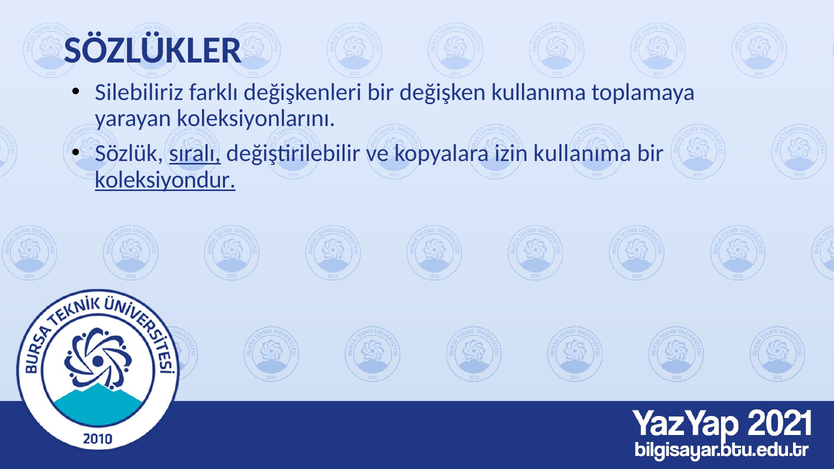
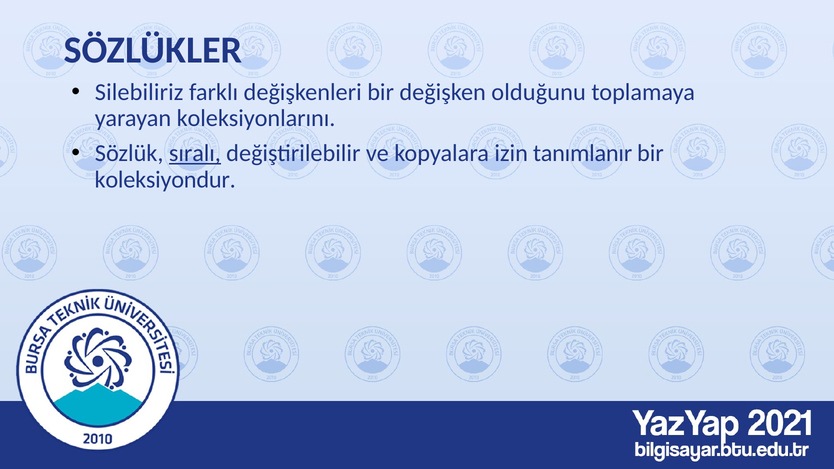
değişken kullanıma: kullanıma -> olduğunu (539, 92)
izin kullanıma: kullanıma -> tanımlanır (583, 153)
koleksiyondur underline: present -> none (165, 180)
